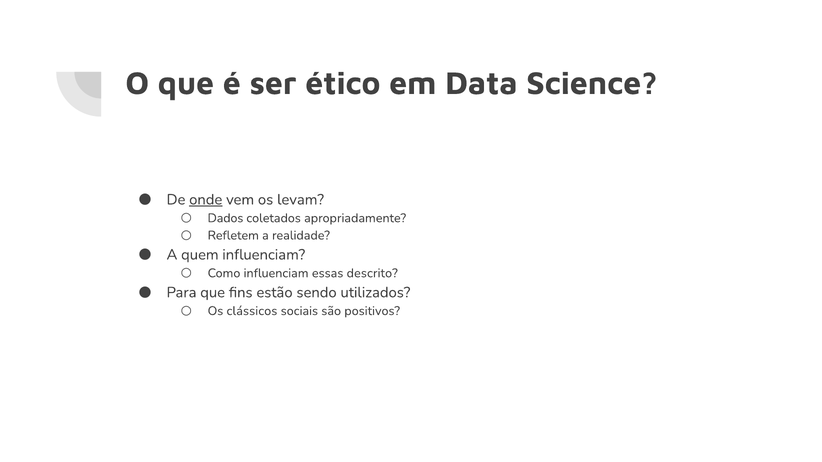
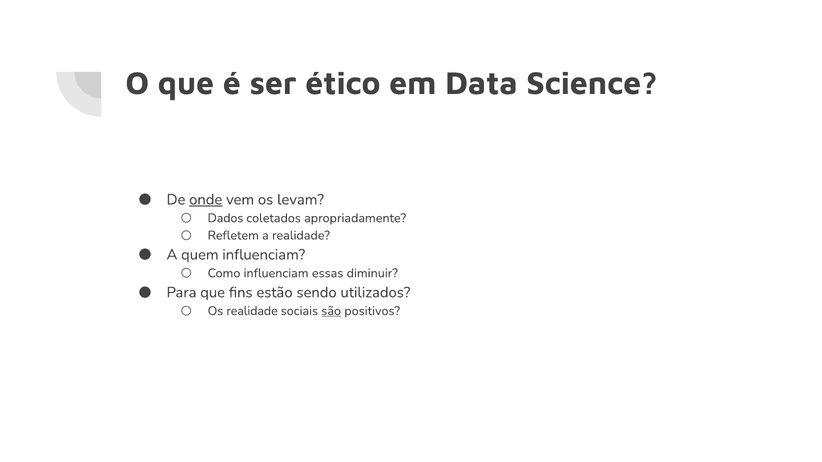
descrito: descrito -> diminuir (372, 273)
Os clássicos: clássicos -> realidade (252, 311)
são underline: none -> present (331, 311)
